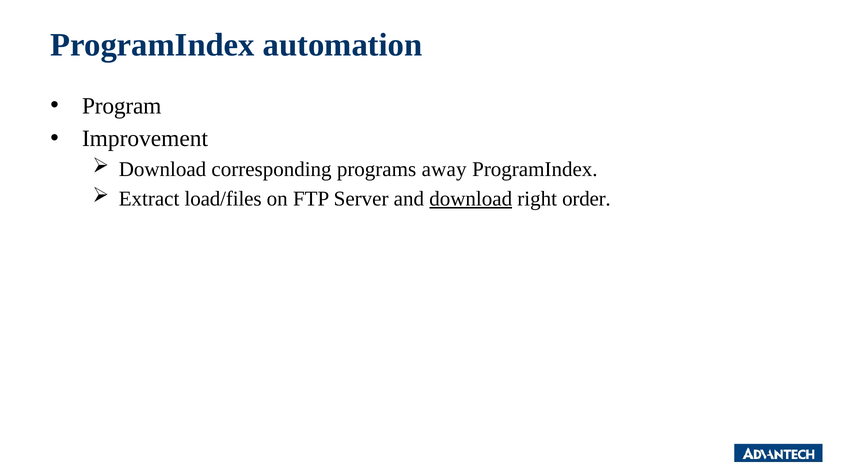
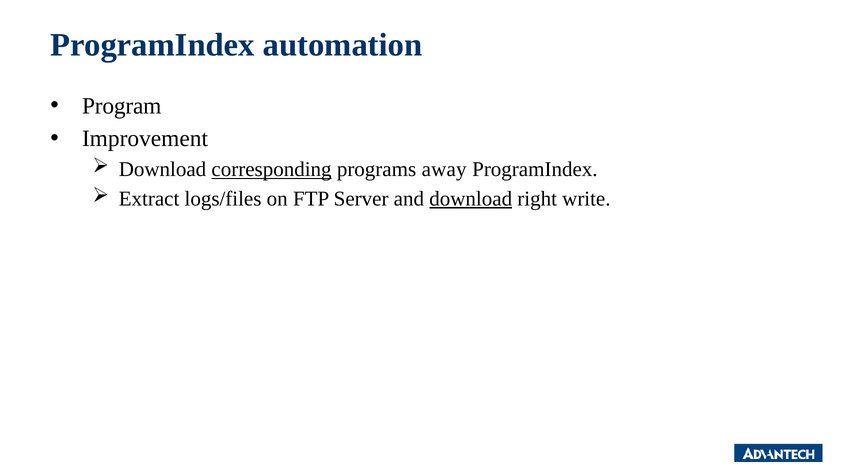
corresponding underline: none -> present (272, 169)
load/files: load/files -> logs/files (223, 199)
order: order -> write (586, 199)
